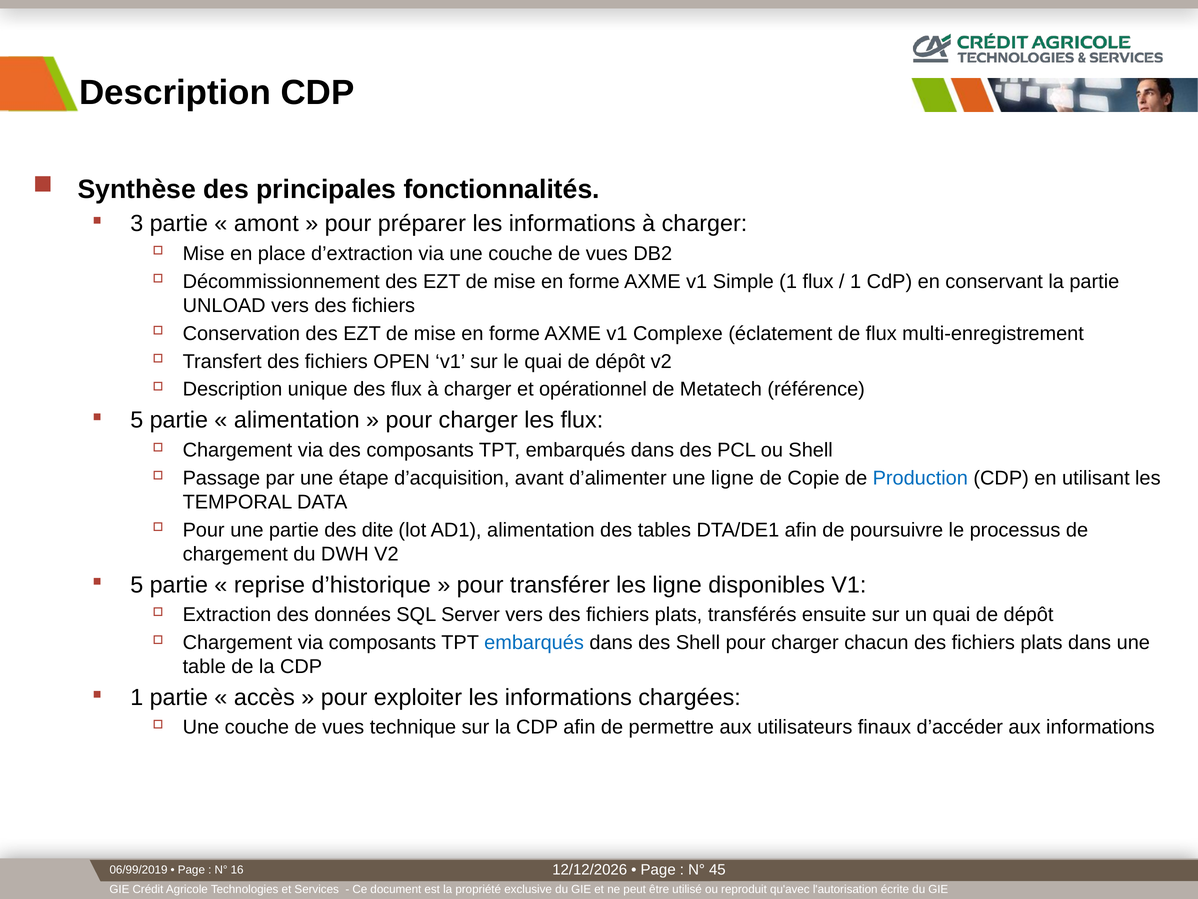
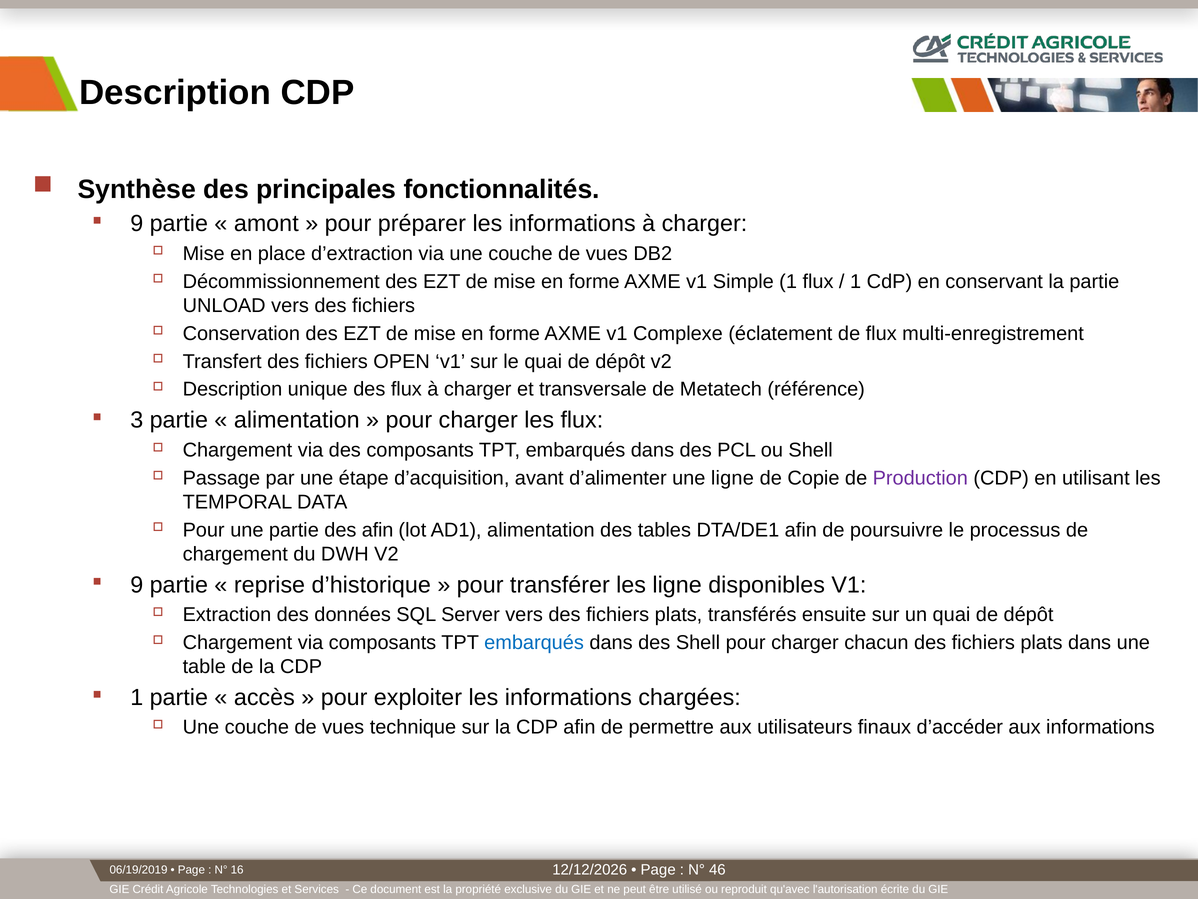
3: 3 -> 9 (137, 224)
opérationnel: opérationnel -> transversale (593, 389)
5: 5 -> 3 (137, 420)
Production colour: blue -> purple (920, 478)
des dite: dite -> afin (378, 530)
5: 5 -> 9 (137, 585)
45: 45 -> 46 (717, 870)
06/99/2019: 06/99/2019 -> 06/19/2019 (139, 870)
